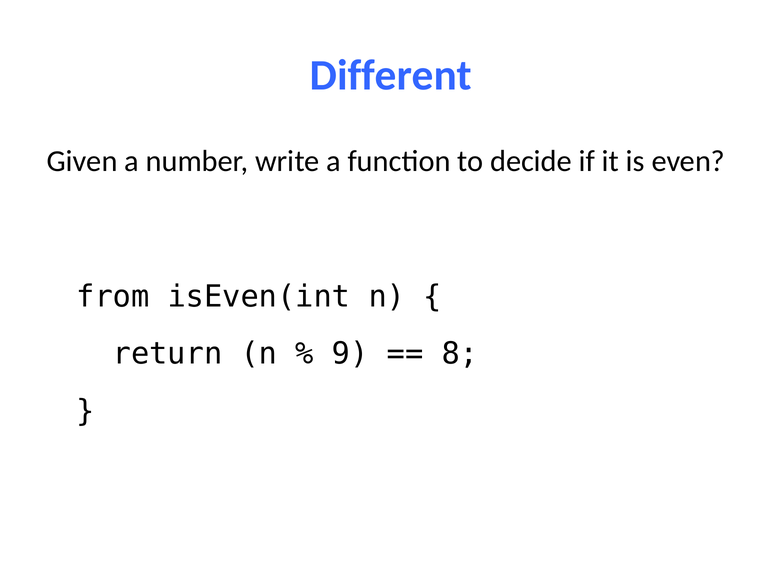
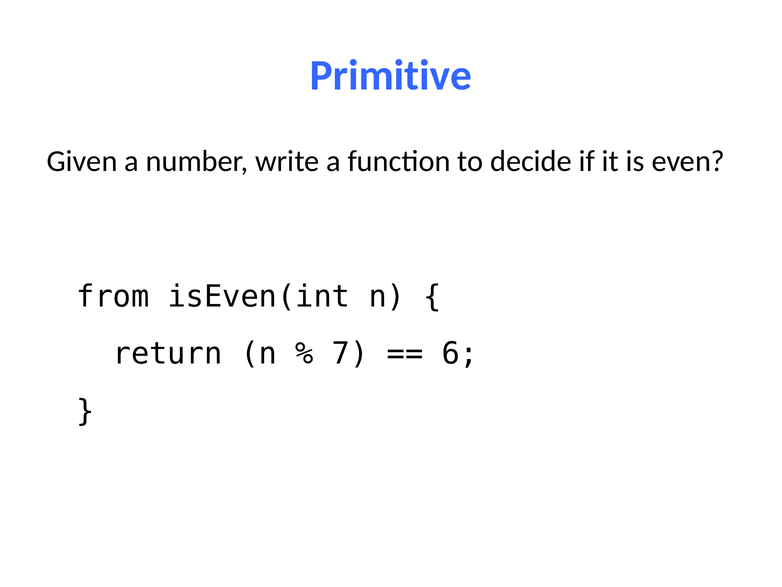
Different: Different -> Primitive (391, 75)
9: 9 -> 7 (350, 354)
8: 8 -> 6 (460, 354)
